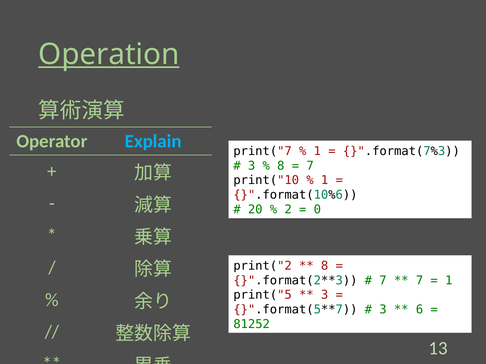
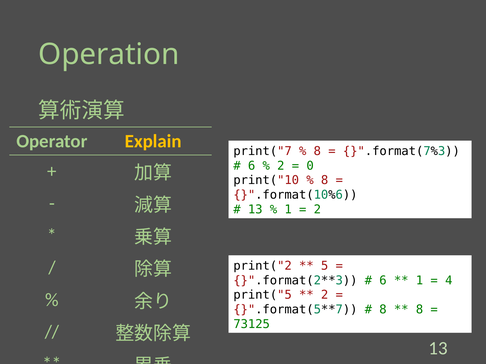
Operation underline: present -> none (109, 54)
Explain colour: light blue -> yellow (153, 141)
1: 1 -> 8 (317, 151)
3: 3 -> 6 (252, 166)
8: 8 -> 2 (281, 166)
7: 7 -> 0 (310, 166)
1: 1 -> 8 (325, 181)
20: 20 -> 13 (255, 210)
2: 2 -> 1 (288, 210)
0: 0 -> 2 (317, 210)
8: 8 -> 5 (325, 266)
7: 7 -> 6 (383, 281)
7: 7 -> 1 (420, 281)
1: 1 -> 4 (449, 281)
3: 3 -> 2 (325, 295)
3: 3 -> 8 (383, 310)
6: 6 -> 8 (420, 310)
81252: 81252 -> 73125 (252, 324)
